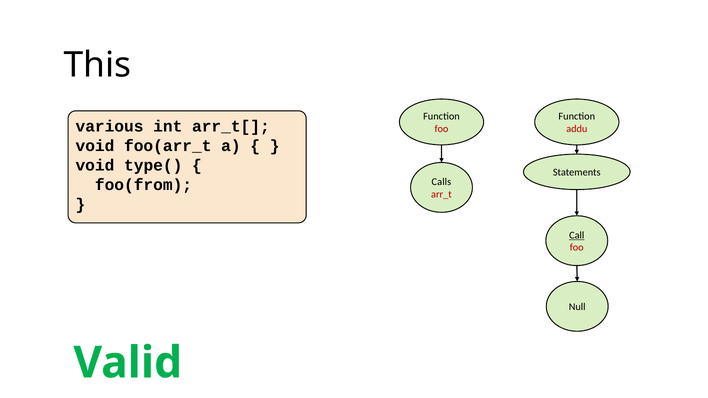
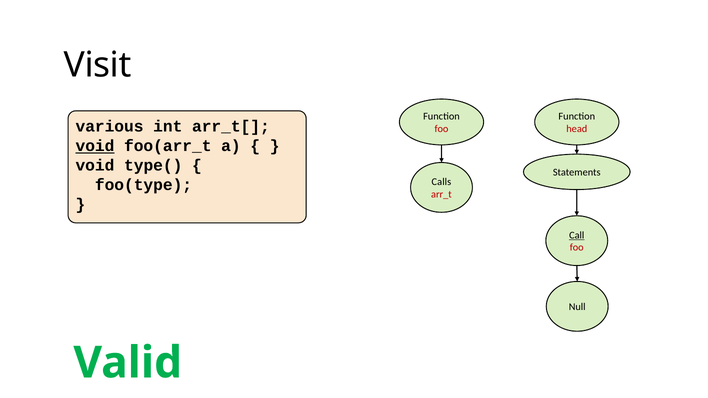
This: This -> Visit (98, 65)
addu: addu -> head (577, 129)
void underline: none -> present (95, 146)
foo(from: foo(from -> foo(type (144, 185)
